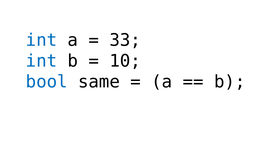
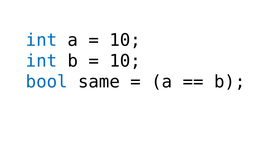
33: 33 -> 10 (125, 40)
